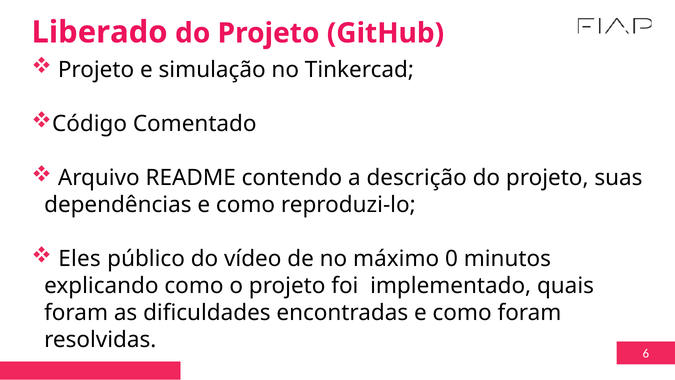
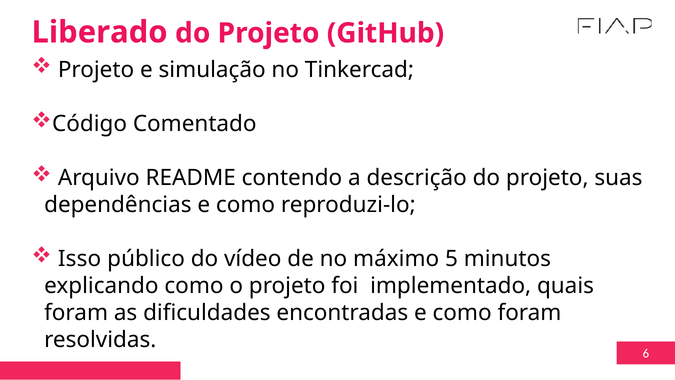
Eles: Eles -> Isso (80, 259)
0: 0 -> 5 (451, 259)
